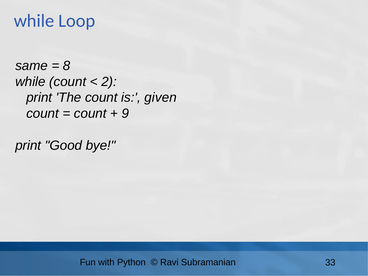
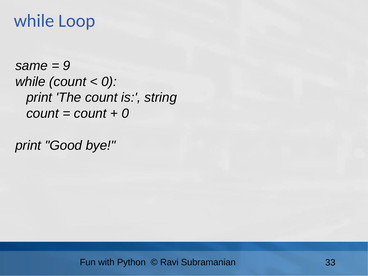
8: 8 -> 9 (67, 66)
2: 2 -> 0 (109, 82)
given: given -> string (161, 98)
9: 9 -> 0 (125, 114)
